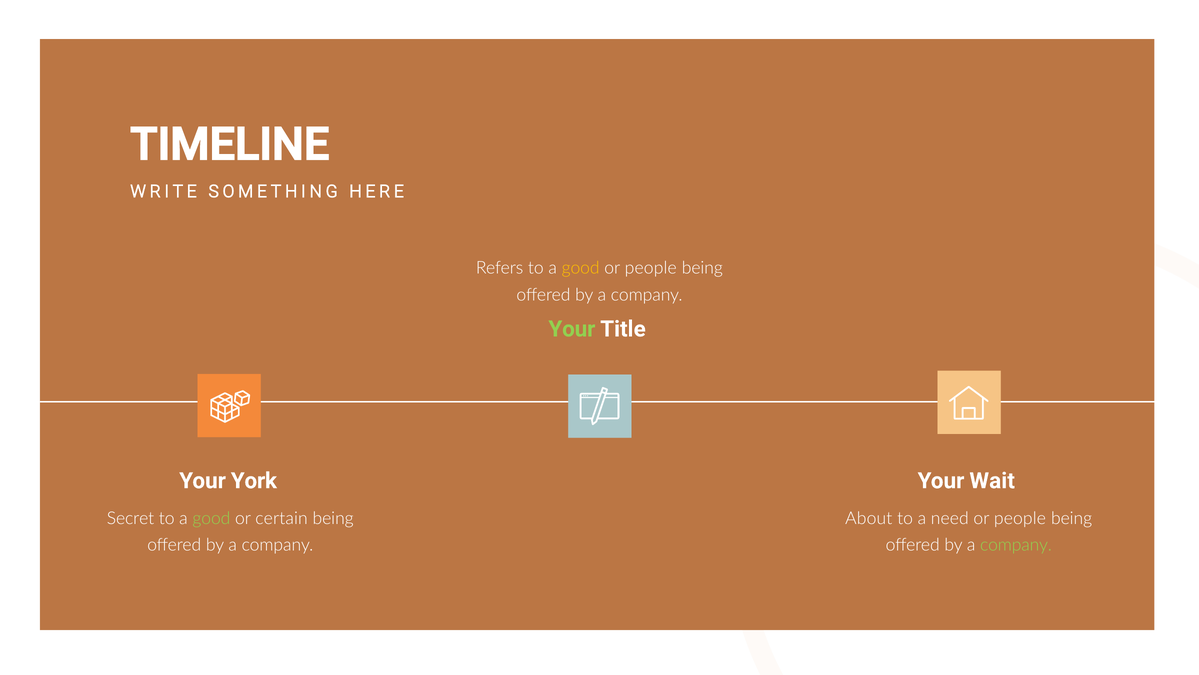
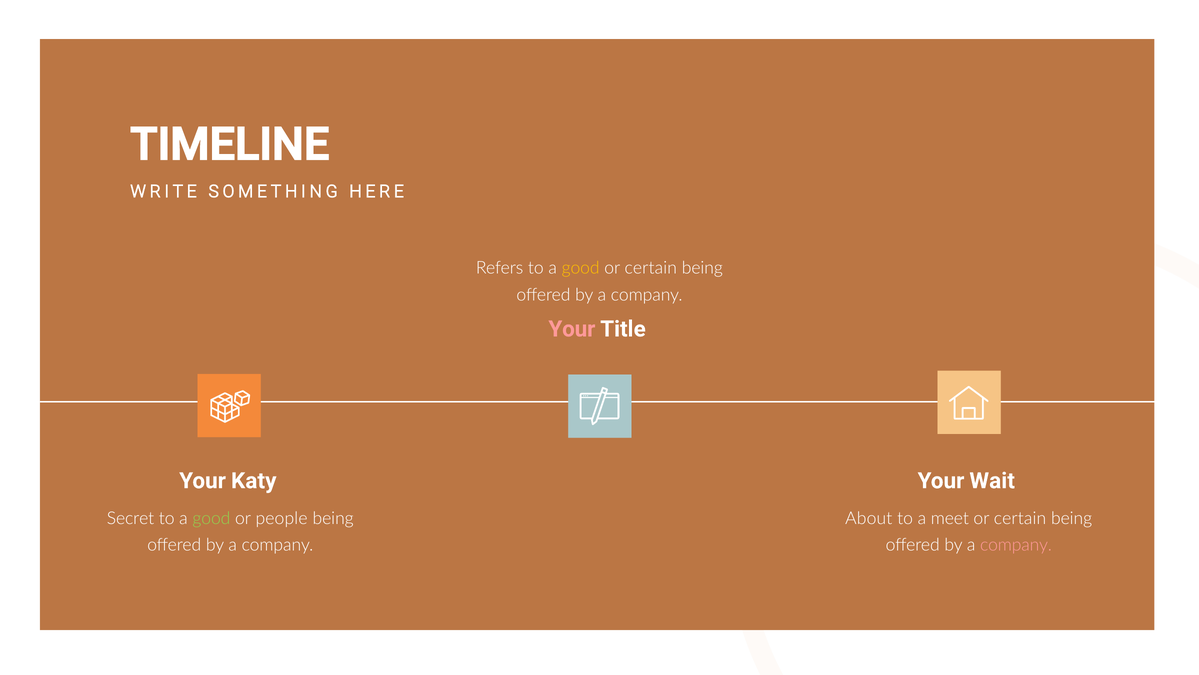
people: people -> certain (651, 268)
Your colour: light green -> pink (572, 329)
York: York -> Katy (254, 481)
certain: certain -> people (282, 518)
need: need -> meet (950, 518)
people: people -> certain (1020, 518)
company colour: light green -> pink (1016, 545)
